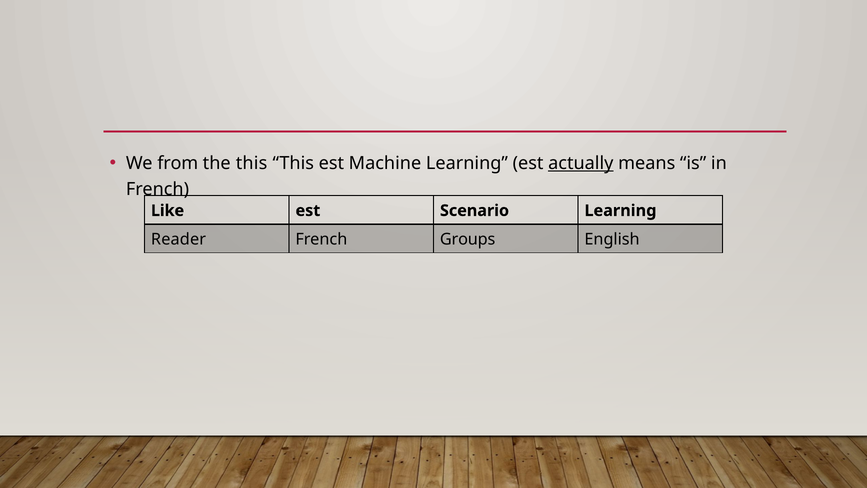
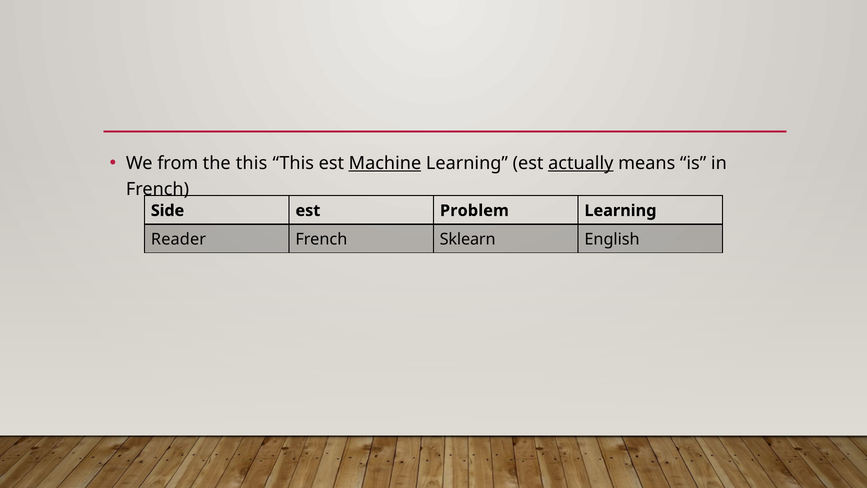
Machine underline: none -> present (385, 163)
Like: Like -> Side (167, 210)
Scenario: Scenario -> Problem (474, 210)
Groups: Groups -> Sklearn (468, 239)
